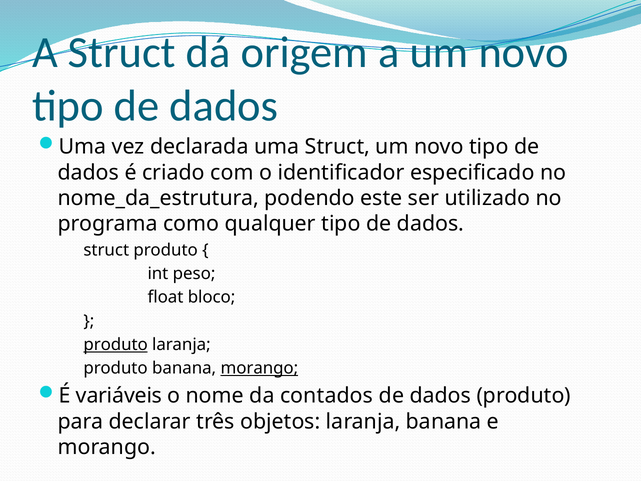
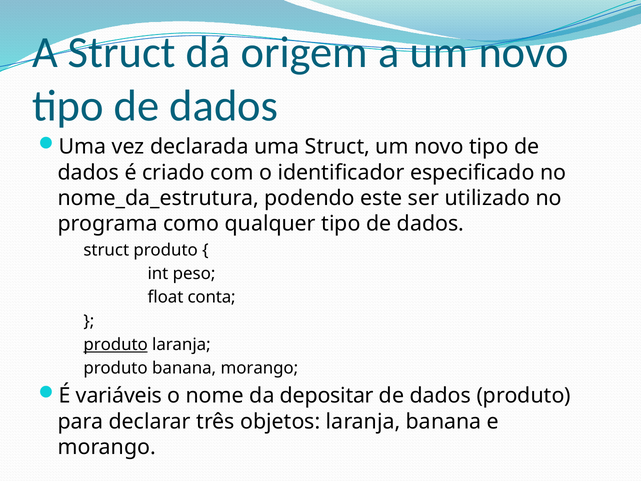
bloco: bloco -> conta (212, 297)
morango underline: present -> none (259, 368)
contados: contados -> depositar (327, 396)
